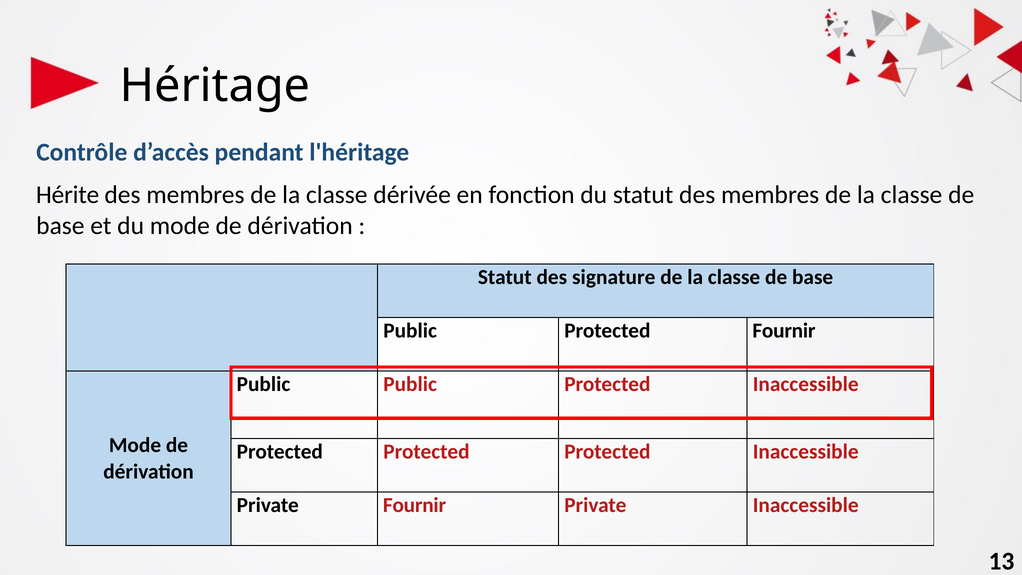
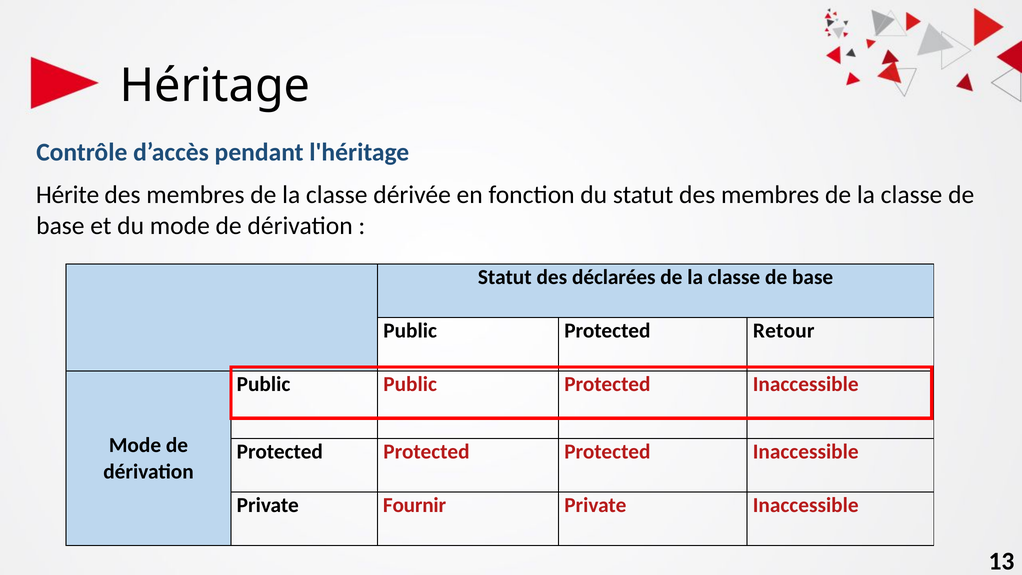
signature: signature -> déclarées (614, 277)
Protected Fournir: Fournir -> Retour (784, 331)
